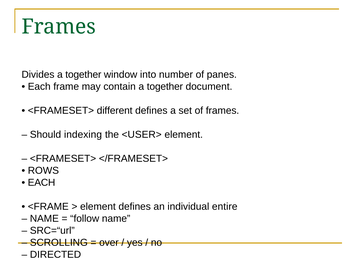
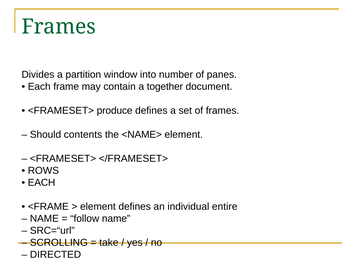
Divides a together: together -> partition (83, 74)
different: different -> produce (115, 111)
indexing: indexing -> contents (83, 135)
<USER>: <USER> -> <NAME> (142, 135)
over: over -> take (109, 243)
